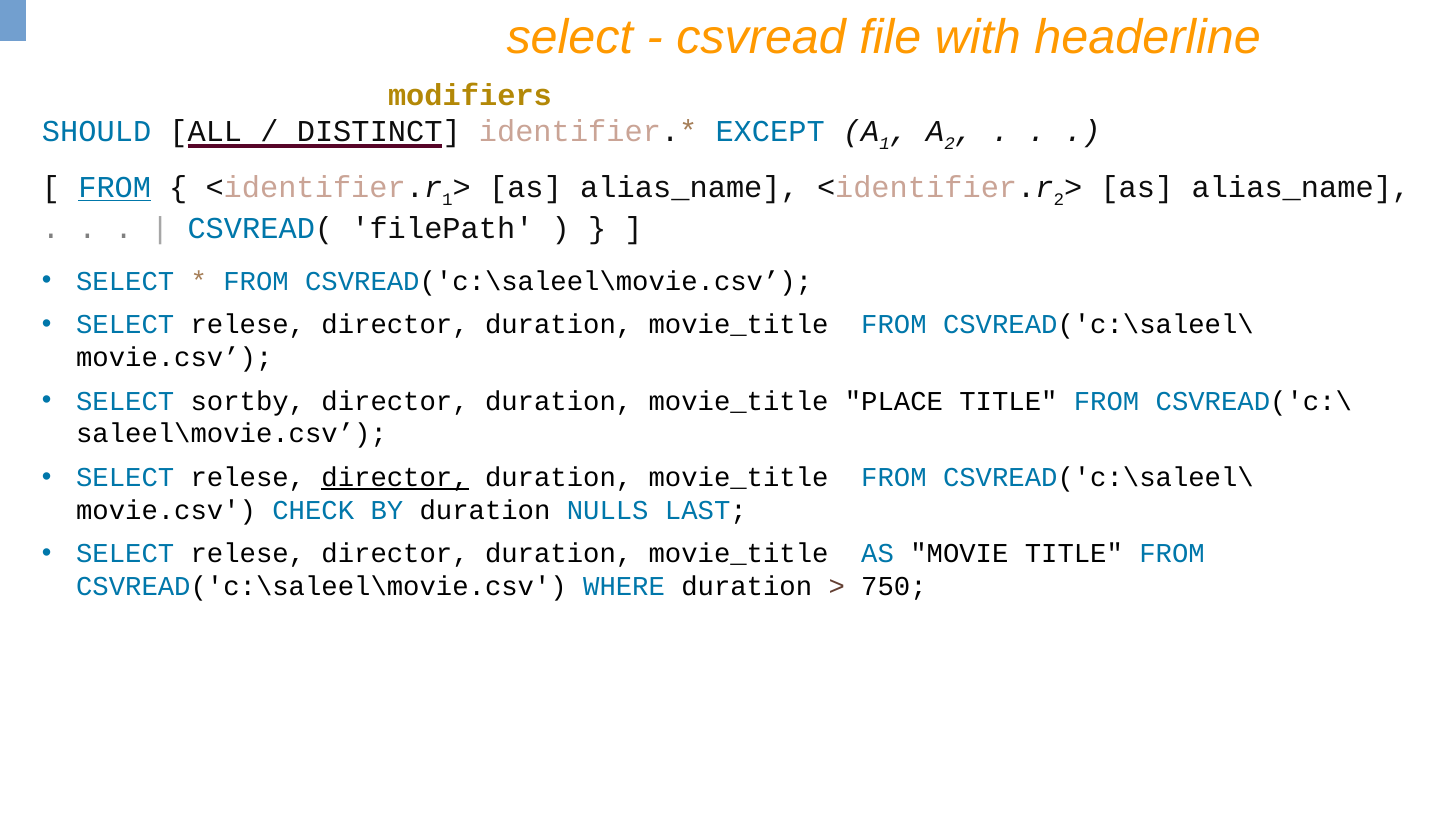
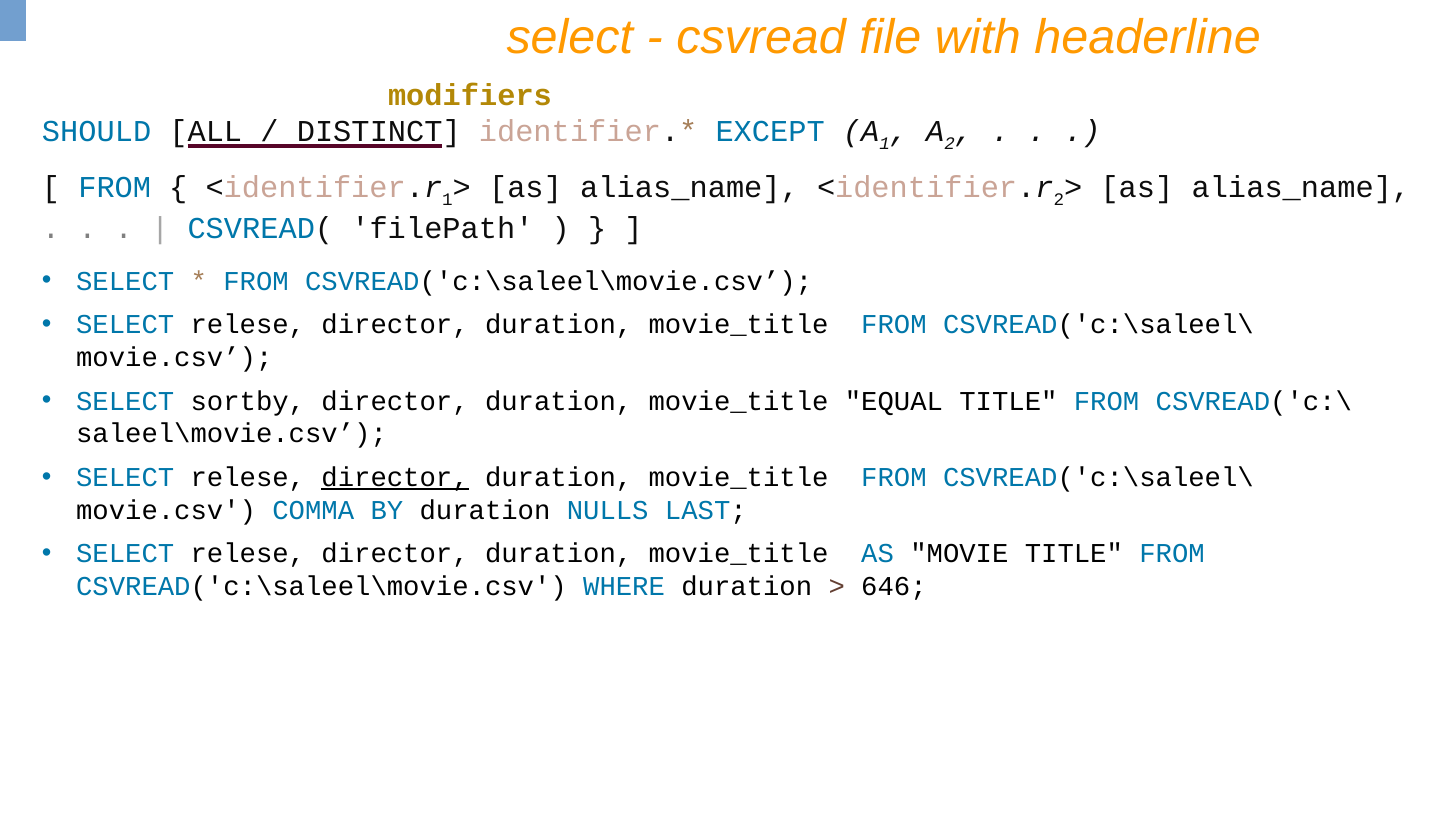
FROM underline: present -> none (115, 187)
PLACE: PLACE -> EQUAL (894, 401)
CHECK: CHECK -> COMMA (313, 510)
750: 750 -> 646 (894, 587)
